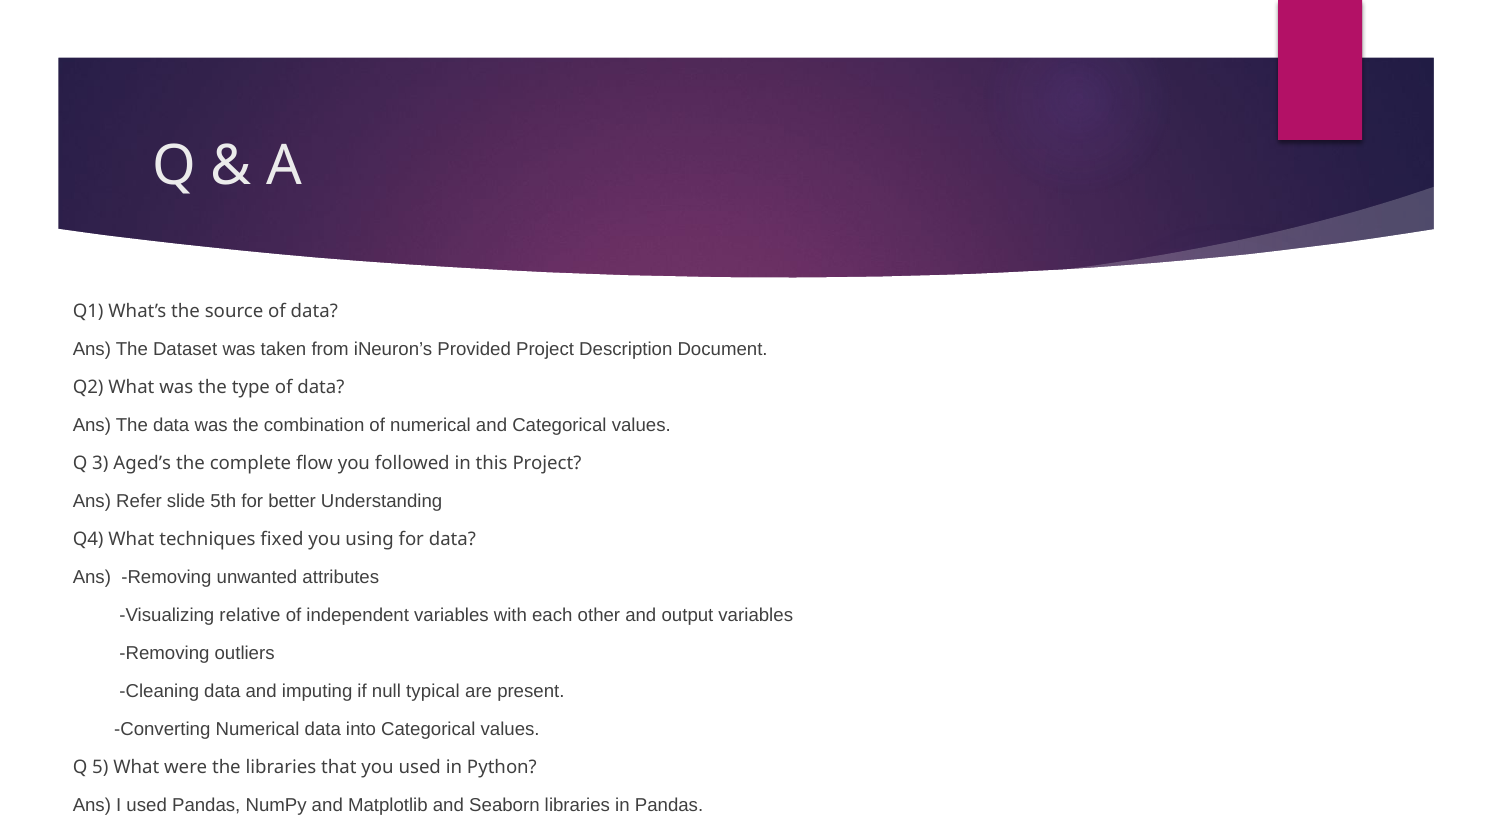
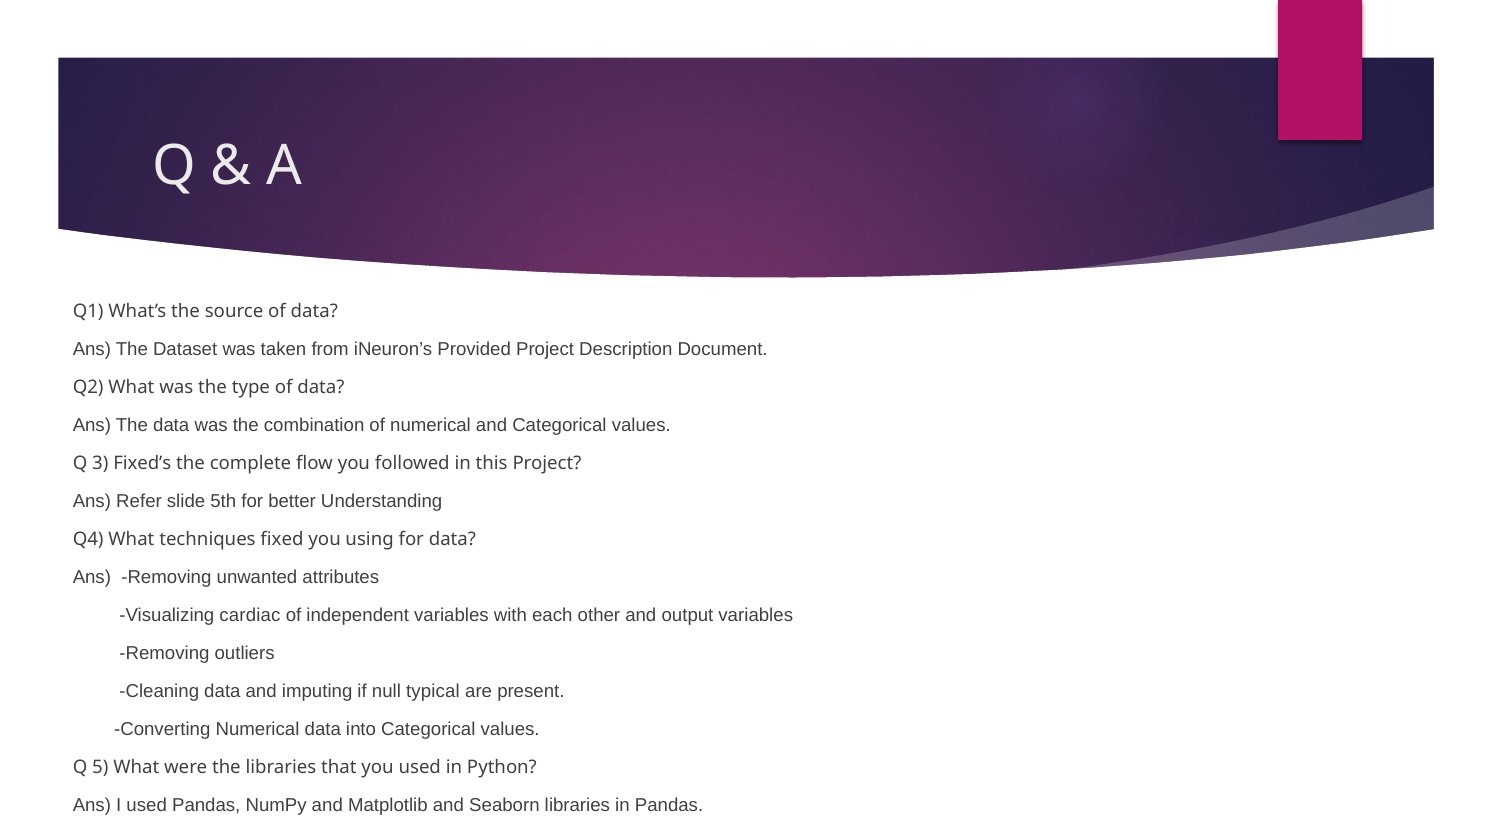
Aged’s: Aged’s -> Fixed’s (142, 463)
relative: relative -> cardiac (250, 615)
